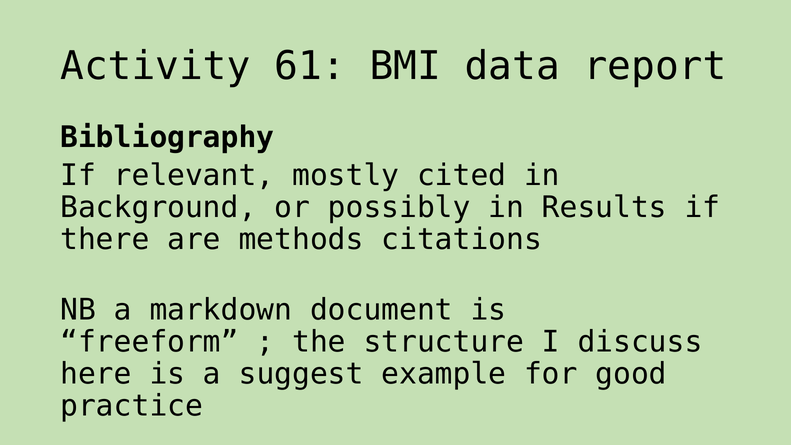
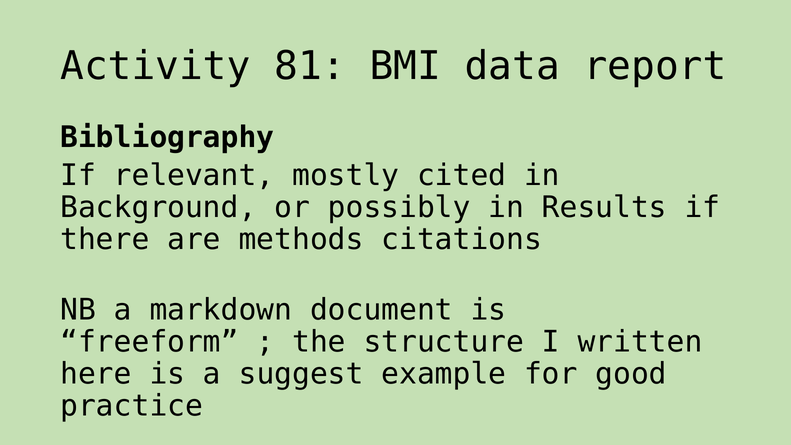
61: 61 -> 81 (310, 66)
discuss: discuss -> written (640, 342)
